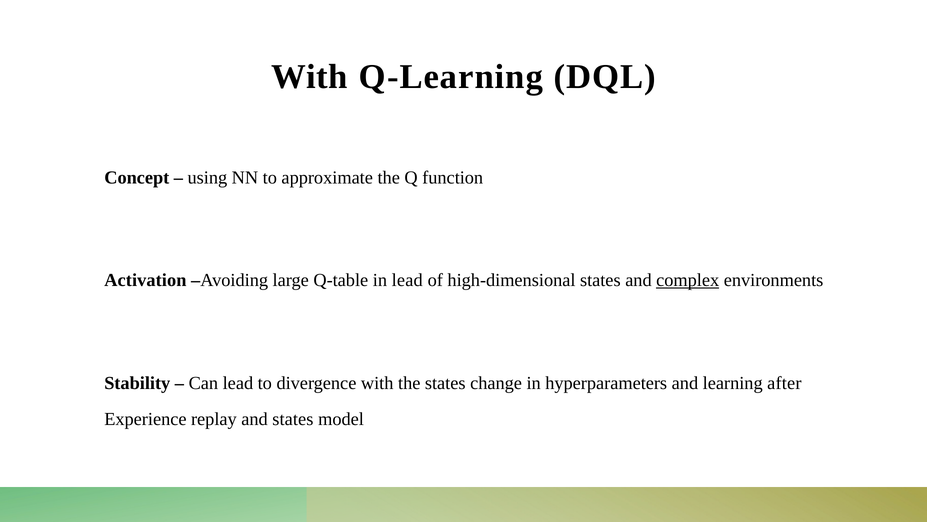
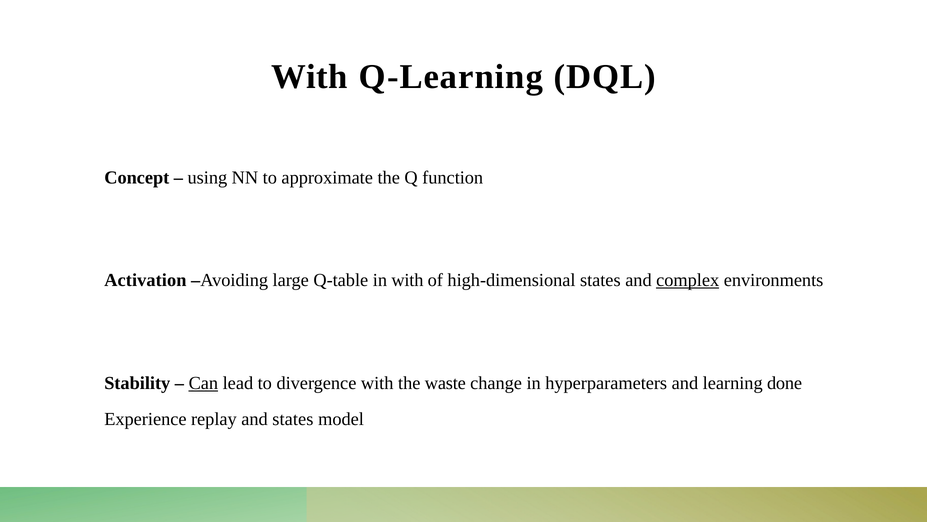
in lead: lead -> with (407, 280)
Can underline: none -> present (203, 383)
the states: states -> waste (445, 383)
after: after -> done (785, 383)
